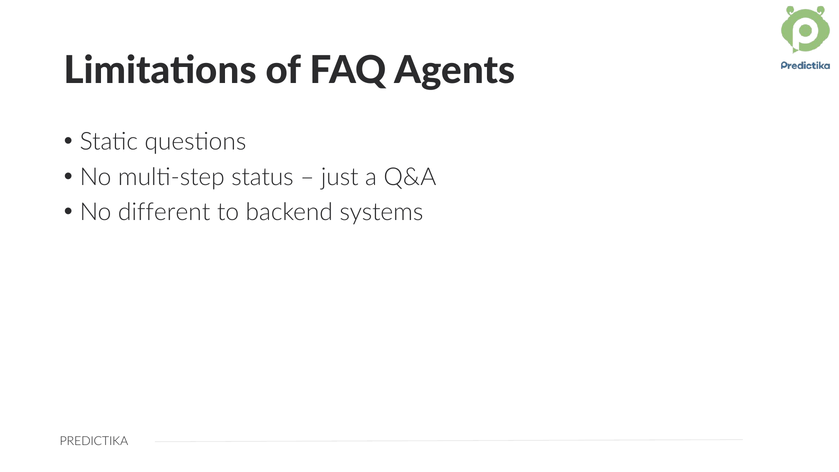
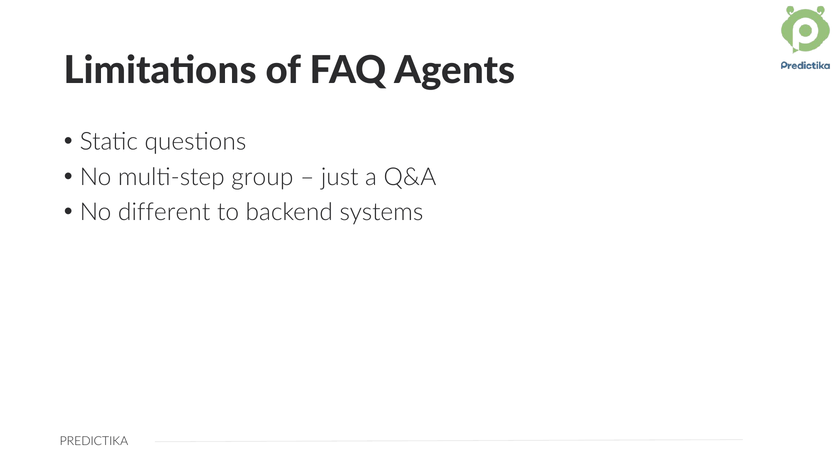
status: status -> group (262, 177)
